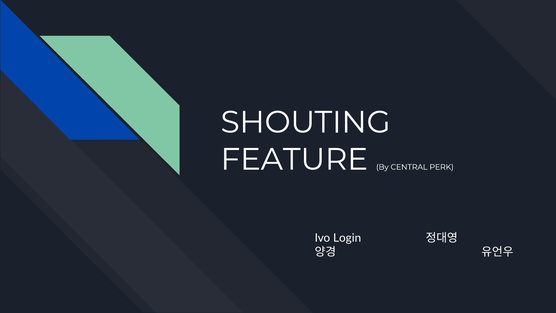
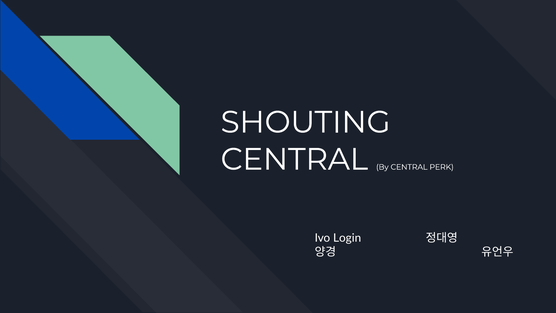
FEATURE: FEATURE -> CENTRAL (294, 159)
